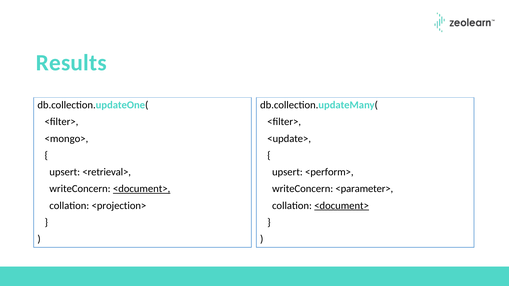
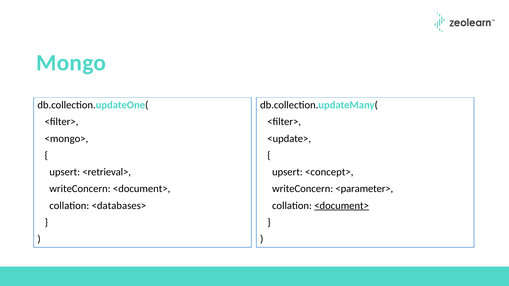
Results: Results -> Mongo (71, 63)
<perform>: <perform> -> <concept> (329, 172)
<document> underline: present -> none (142, 189)
<projection>: <projection> -> <databases> (119, 206)
